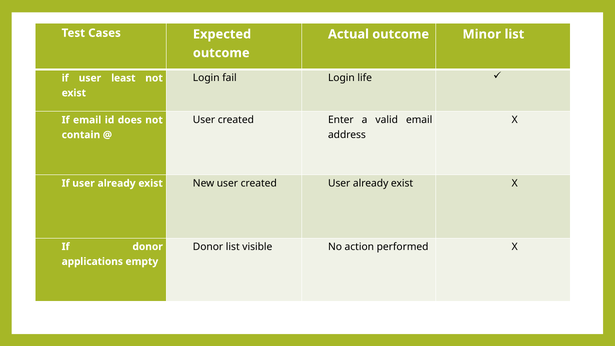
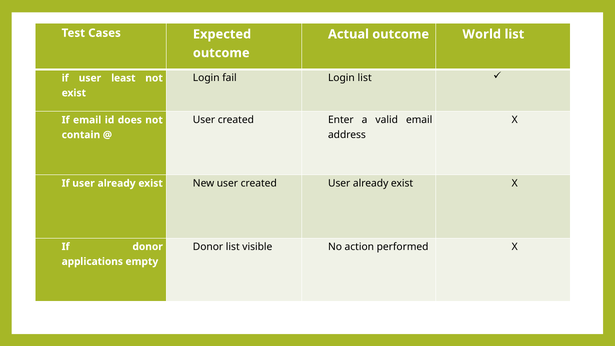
Minor: Minor -> World (482, 34)
Login life: life -> list (365, 78)
